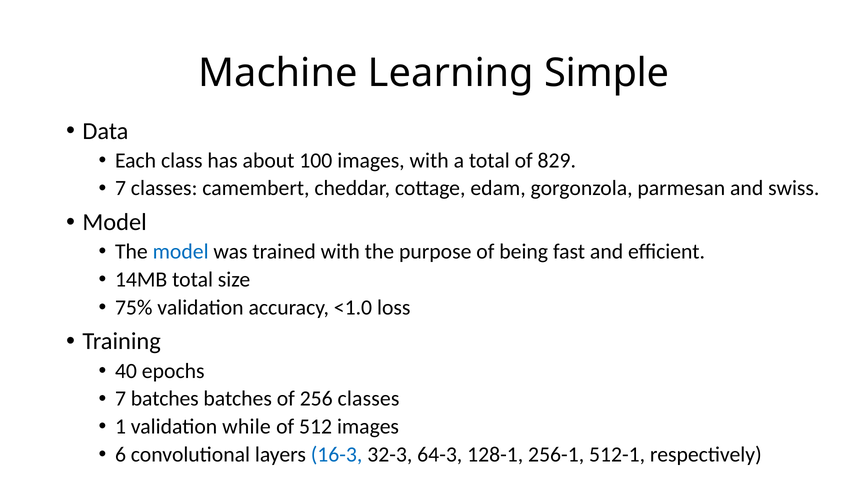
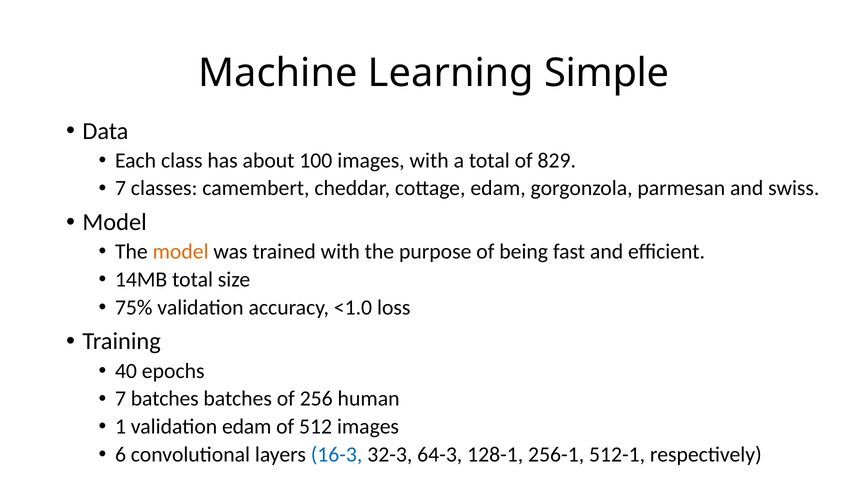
model colour: blue -> orange (181, 252)
256 classes: classes -> human (369, 399)
validation while: while -> edam (247, 427)
